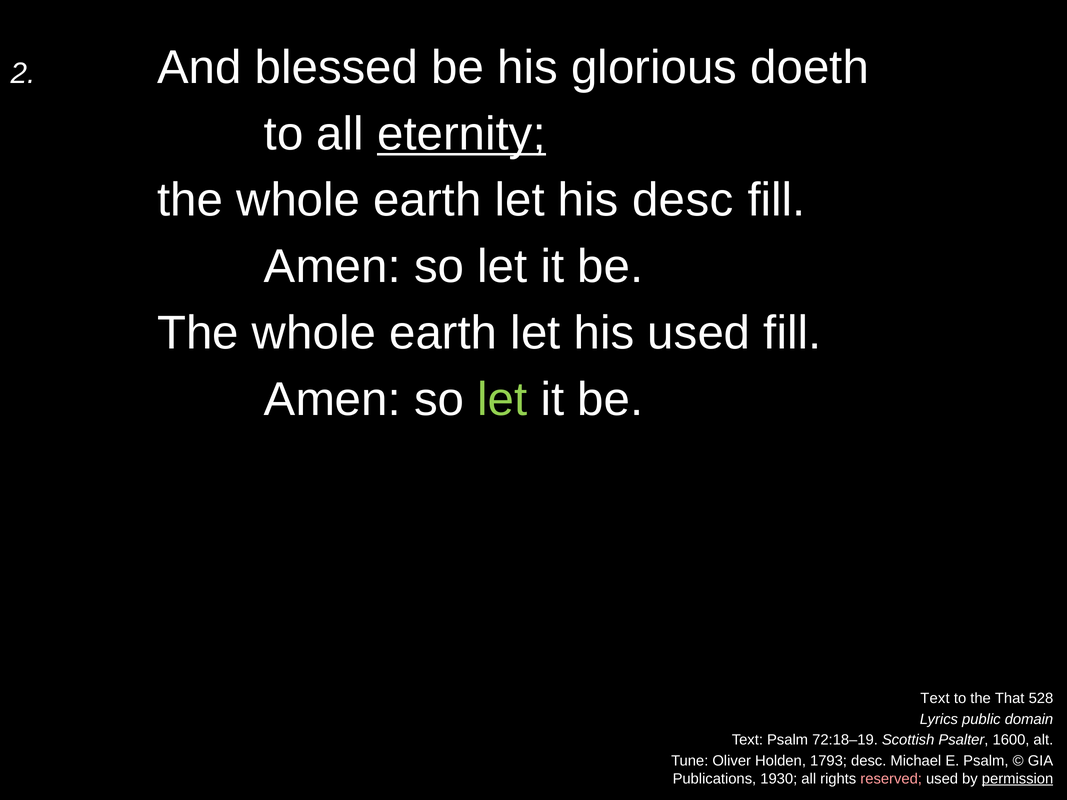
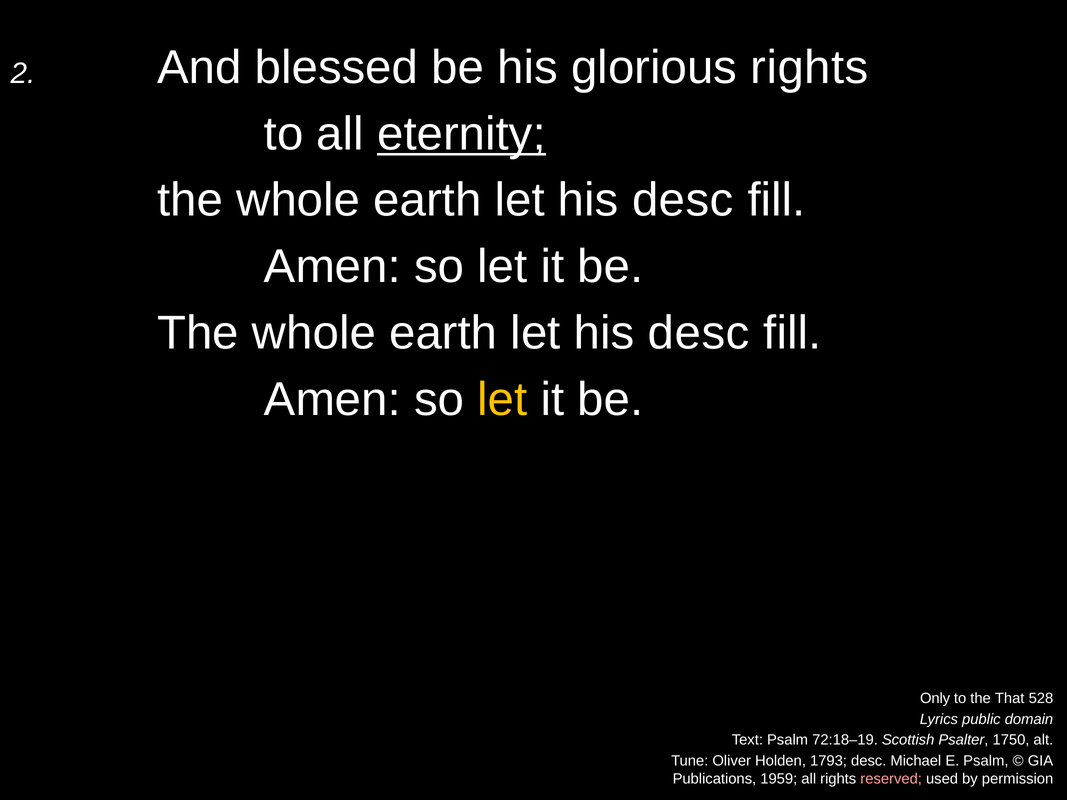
glorious doeth: doeth -> rights (809, 67)
used: used -> desc (699, 333)
let colour: light green -> yellow (502, 400)
Text: Text -> Only (935, 699)
1600: 1600 -> 1750 (1011, 740)
1930: 1930 -> 1959 (779, 779)
permission underline: present -> none (1018, 779)
